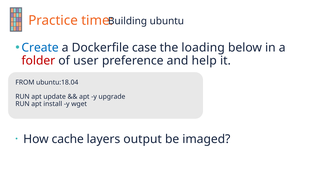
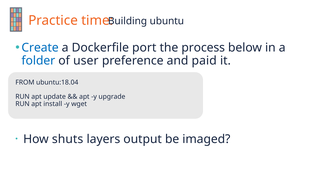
case: case -> port (144, 48)
loading: loading -> process (203, 48)
folder colour: red -> blue (38, 61)
help: help -> paid (204, 61)
cache: cache -> shuts (68, 139)
